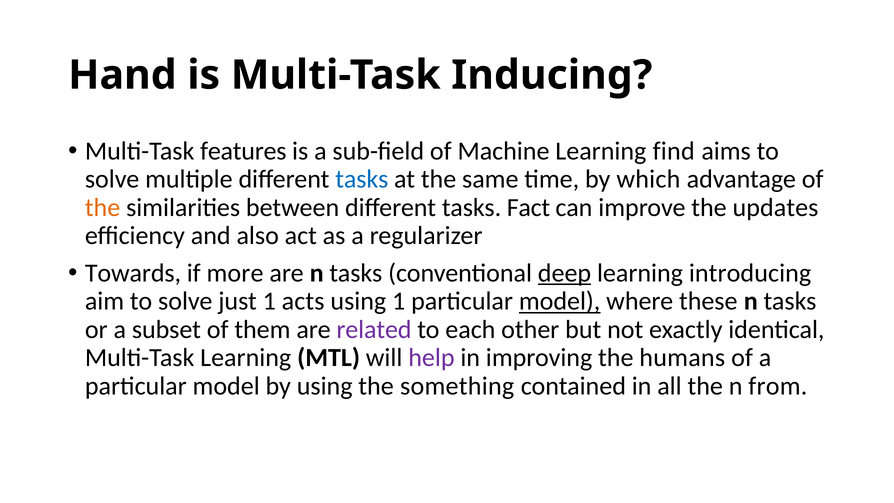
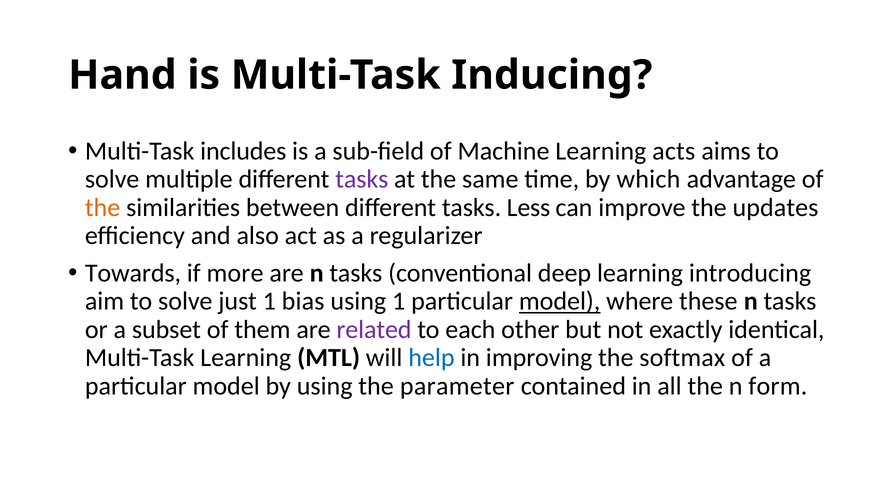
features: features -> includes (243, 151)
find: find -> acts (674, 151)
tasks colour: blue -> purple (362, 179)
Fact: Fact -> Less (528, 207)
deep underline: present -> none (565, 273)
acts: acts -> bias (303, 301)
help colour: purple -> blue (431, 358)
humans: humans -> softmax (682, 358)
something: something -> parameter (457, 386)
from: from -> form (778, 386)
